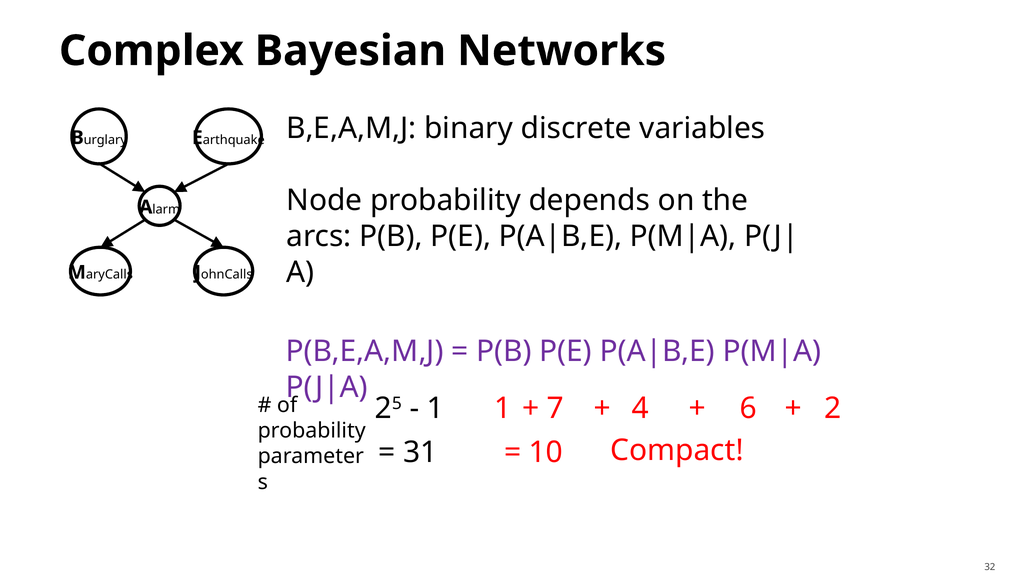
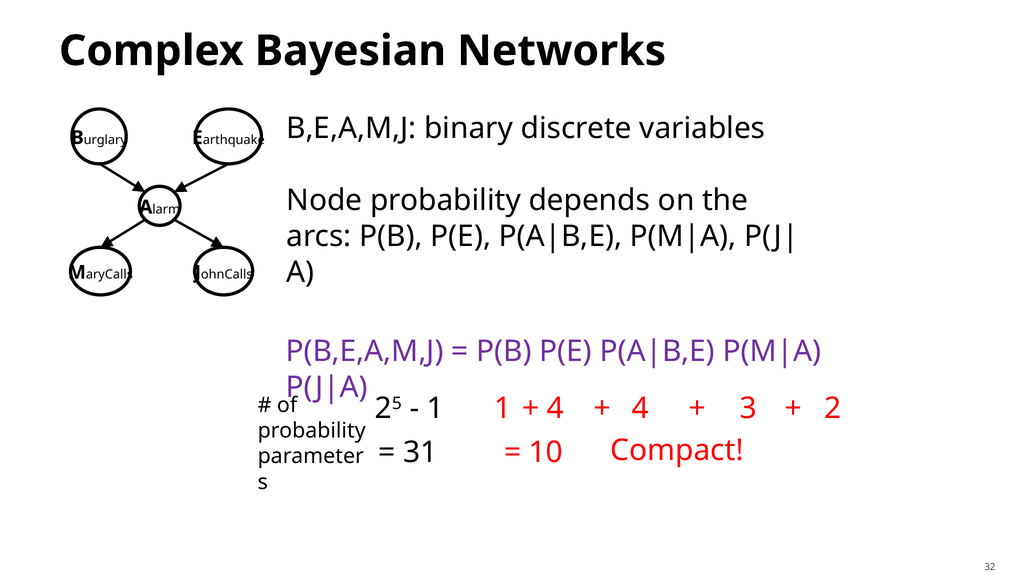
1 7: 7 -> 4 (555, 409)
6: 6 -> 3 (748, 409)
